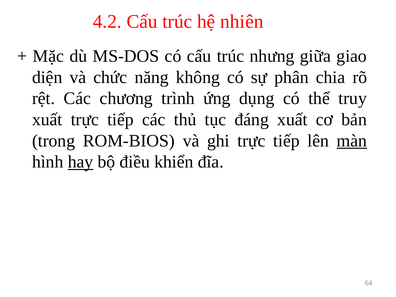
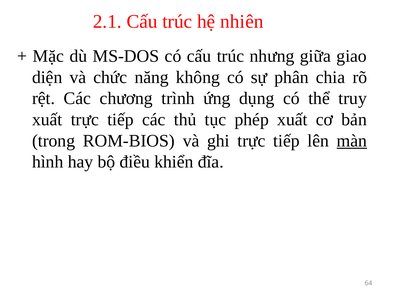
4.2: 4.2 -> 2.1 (107, 21)
đáng: đáng -> phép (252, 120)
hay underline: present -> none (80, 162)
